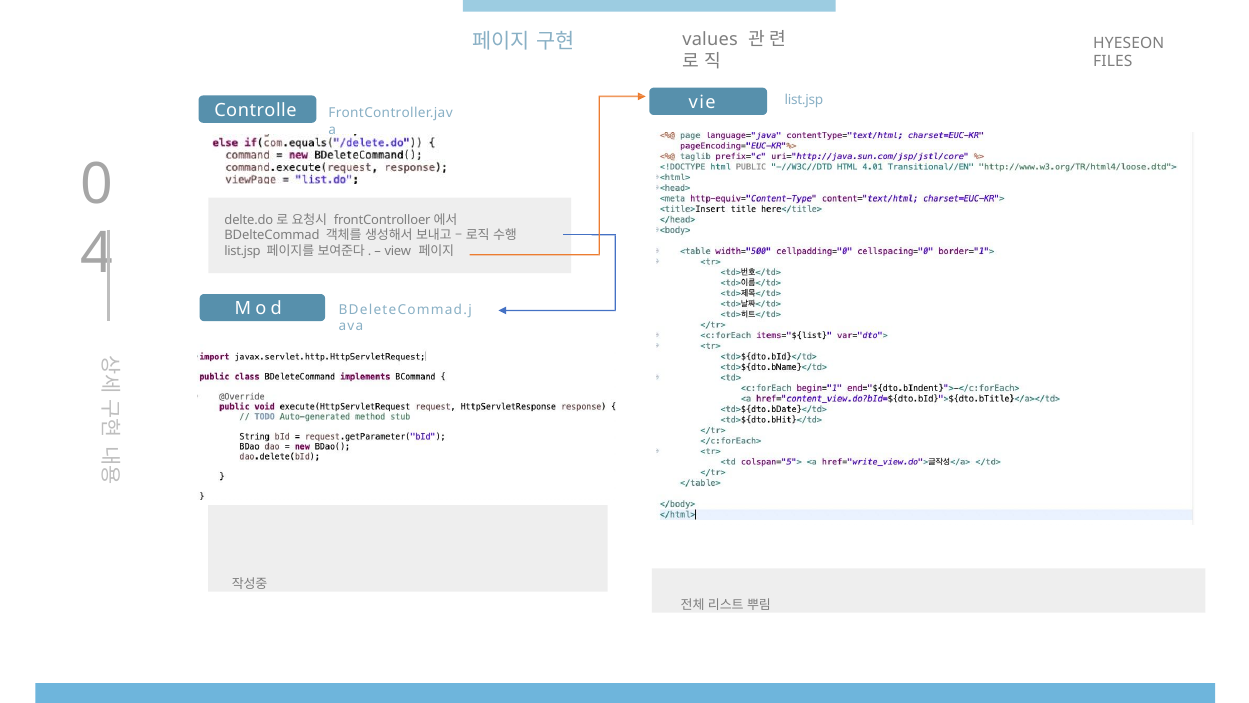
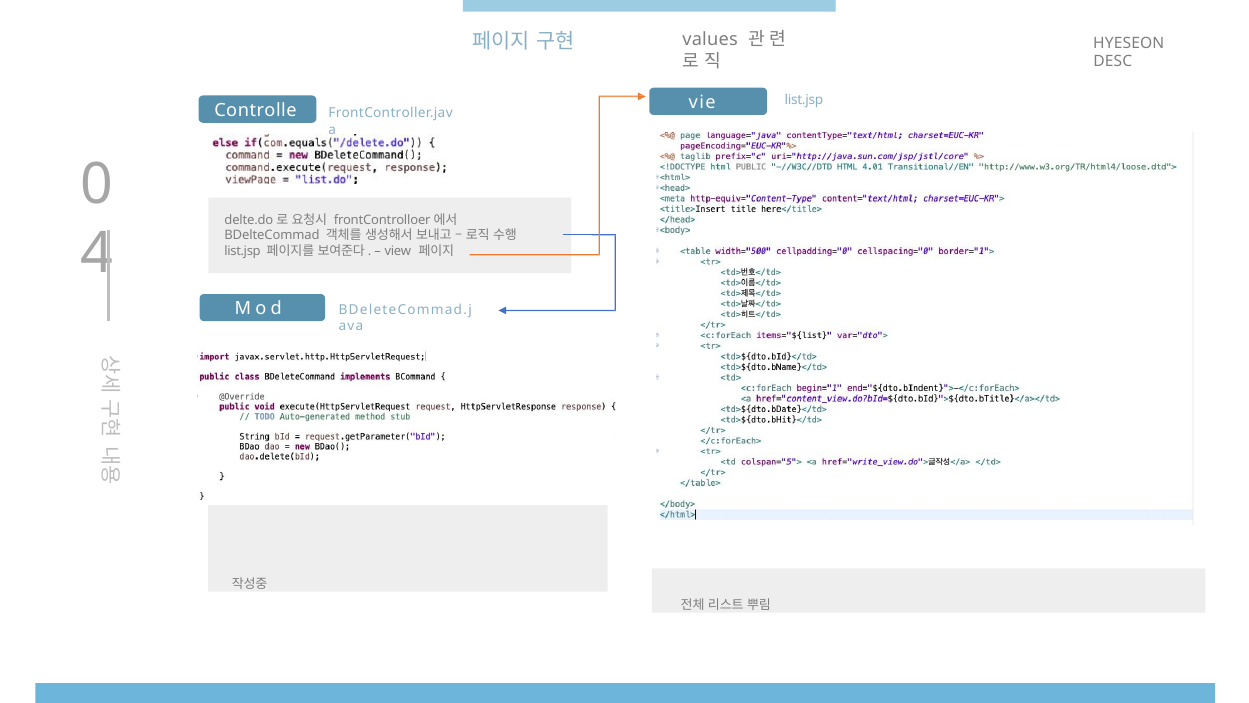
FILES: FILES -> DESC (1113, 62)
